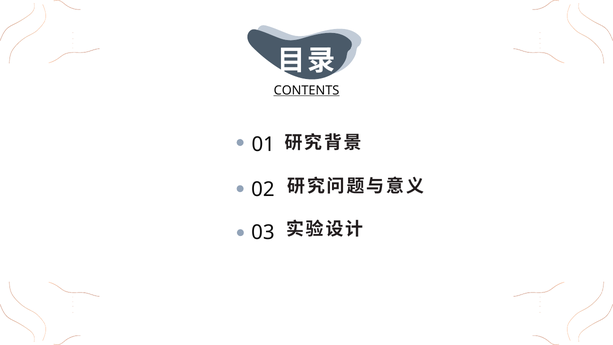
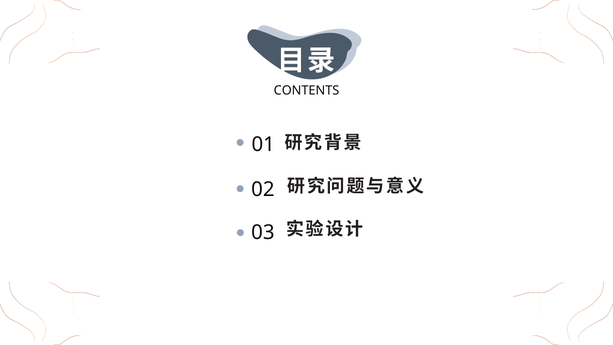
CONTENTS underline: present -> none (307, 90)
